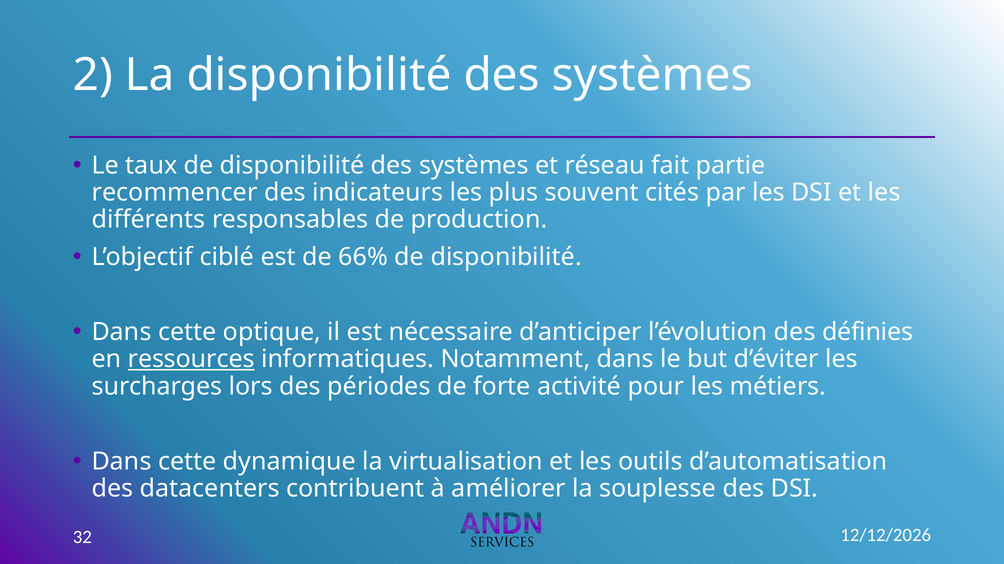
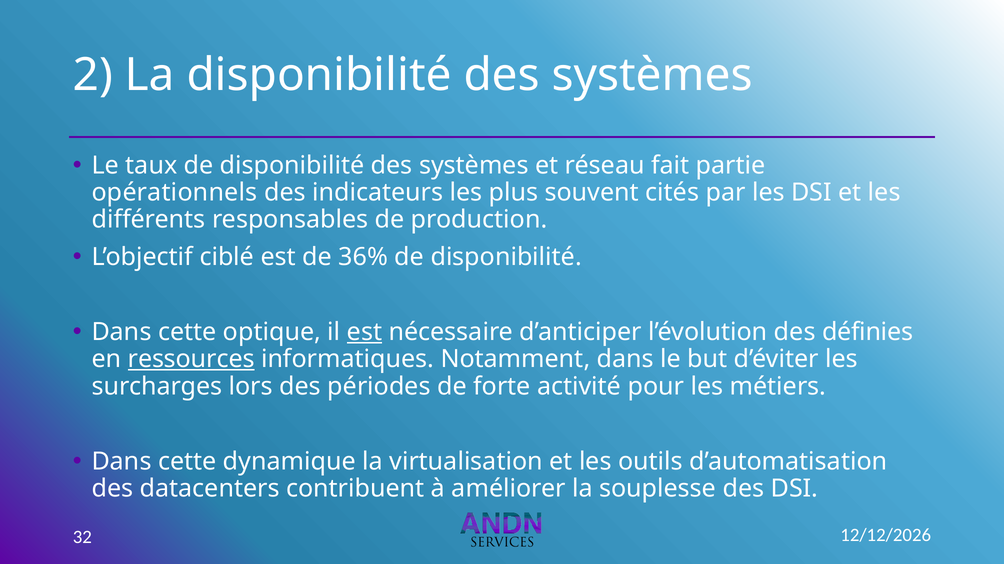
recommencer: recommencer -> opérationnels (174, 193)
66%: 66% -> 36% (363, 257)
est underline: none -> present (364, 333)
